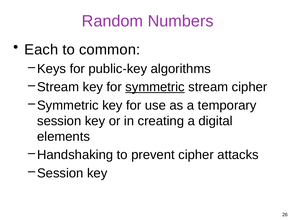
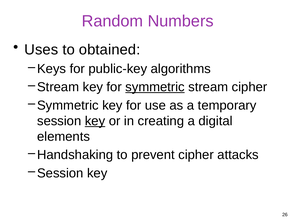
Each: Each -> Uses (41, 50)
common: common -> obtained (110, 50)
key underline: none -> present (95, 121)
